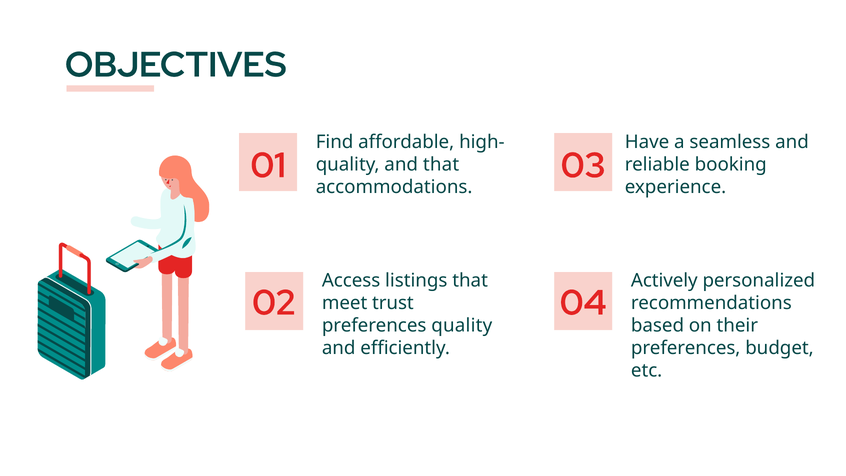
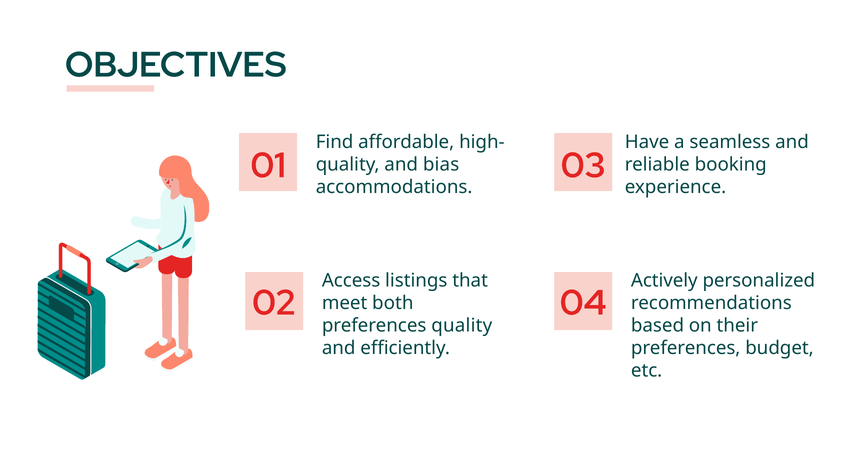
and that: that -> bias (441, 165)
trust: trust -> both (393, 303)
